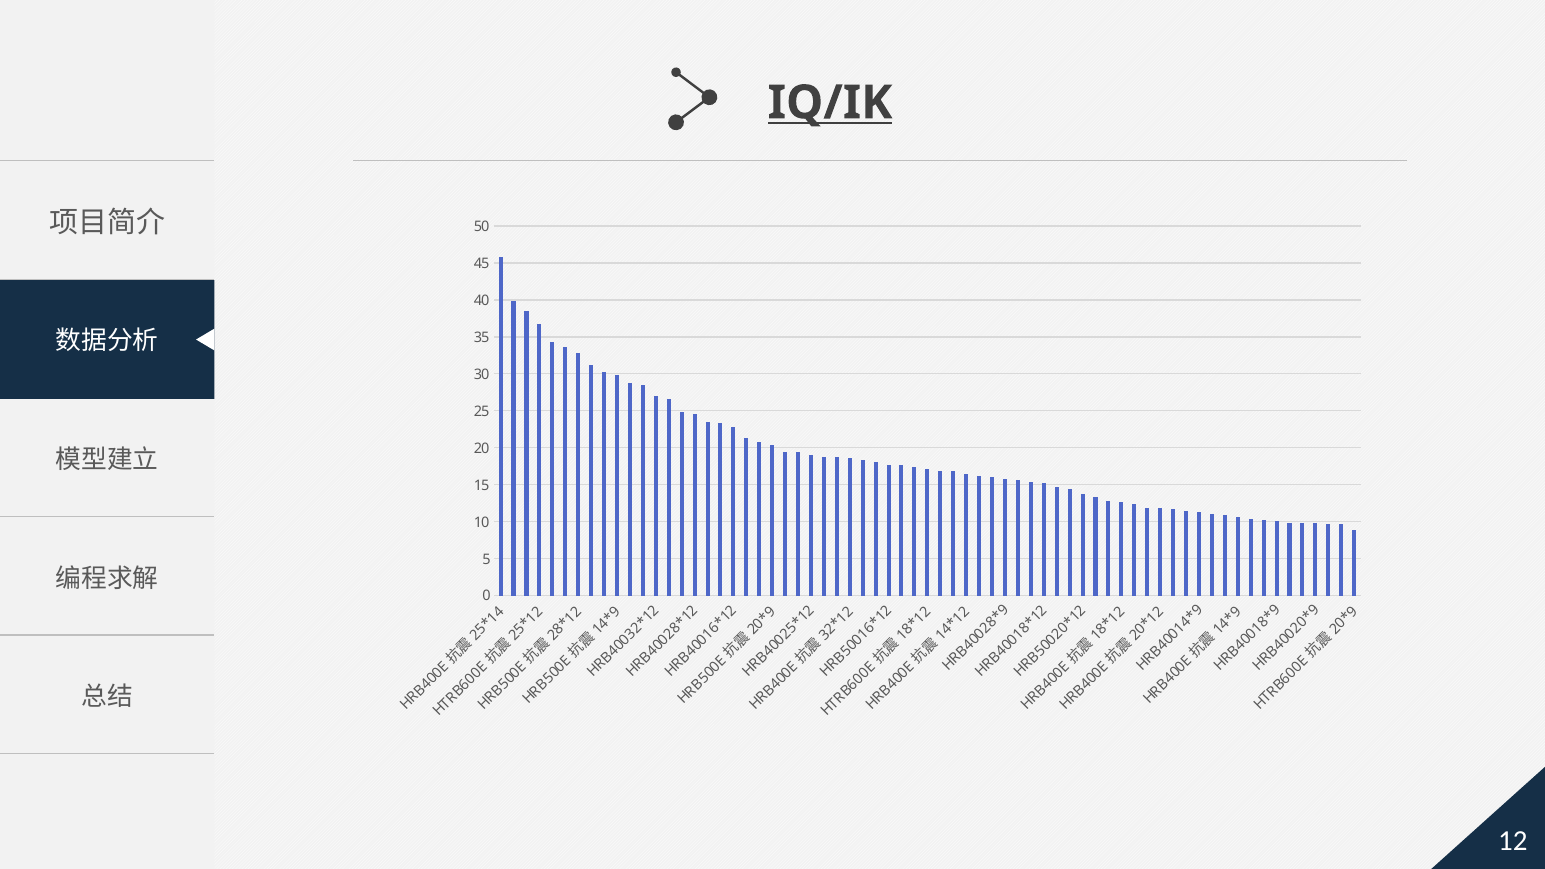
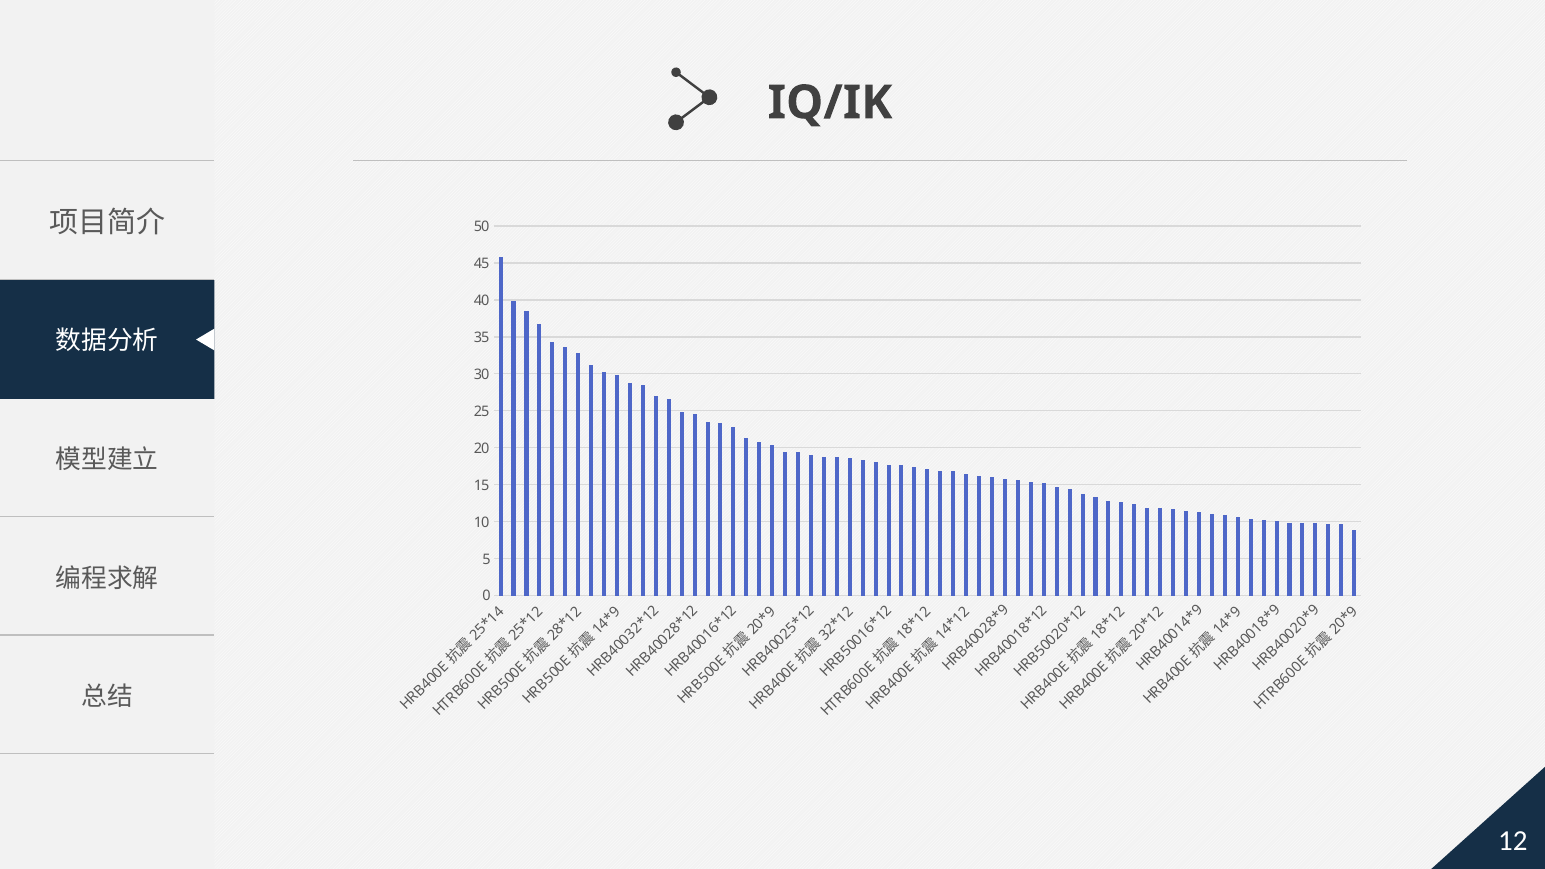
IQ/IK underline: present -> none (830, 103)
